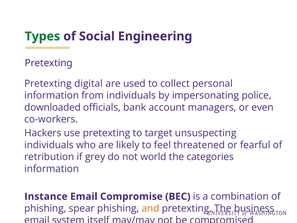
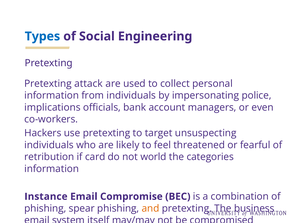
Types colour: green -> blue (42, 36)
digital: digital -> attack (89, 83)
downloaded: downloaded -> implications (52, 107)
grey: grey -> card (95, 157)
